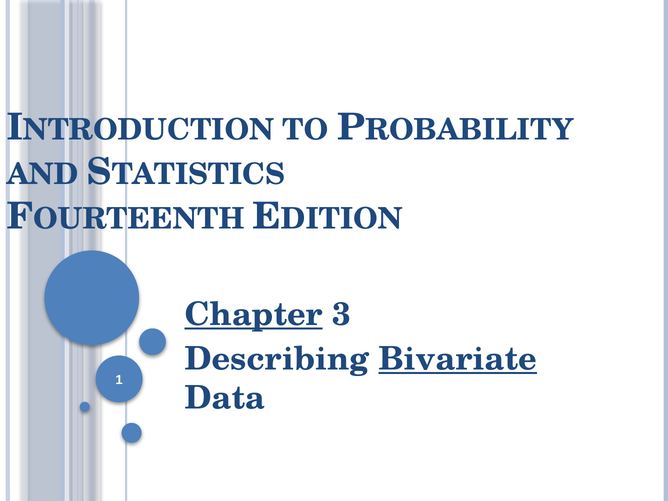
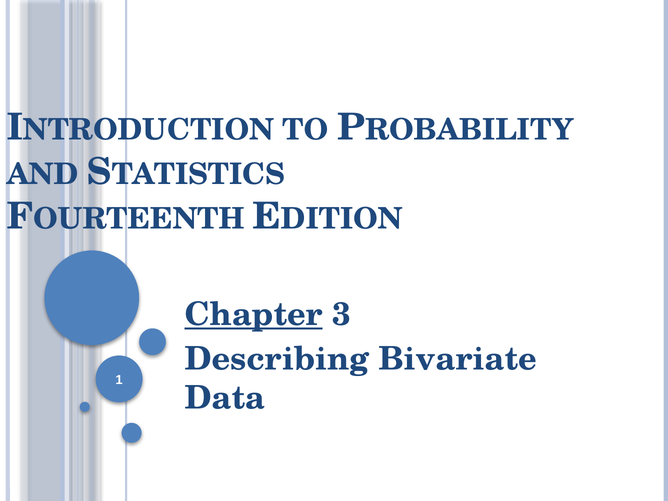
Bivariate underline: present -> none (458, 359)
